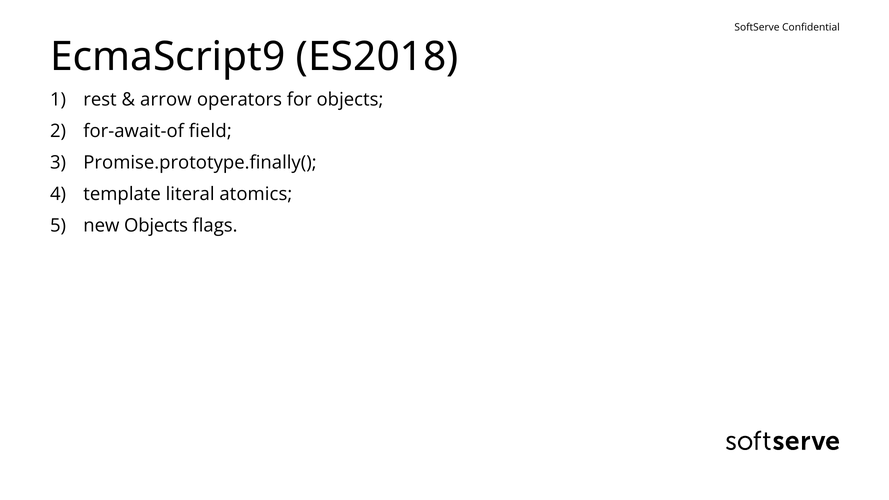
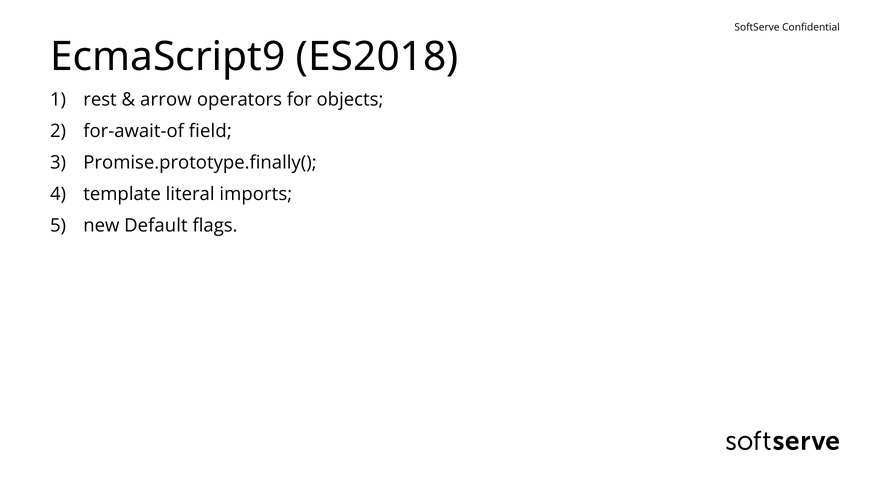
atomics: atomics -> imports (256, 194)
new Objects: Objects -> Default (156, 226)
